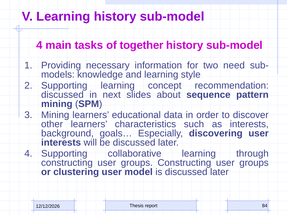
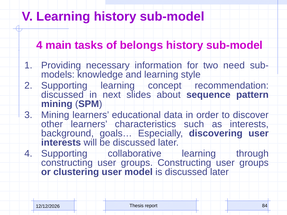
together: together -> belongs (141, 45)
